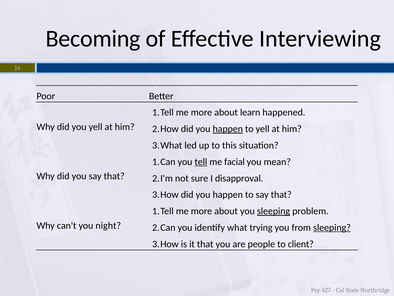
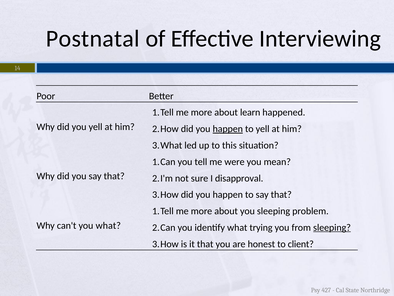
Becoming: Becoming -> Postnatal (93, 38)
tell underline: present -> none (201, 162)
facial: facial -> were (234, 162)
sleeping underline: present -> none (274, 211)
you night: night -> what (108, 225)
people: people -> honest (261, 244)
